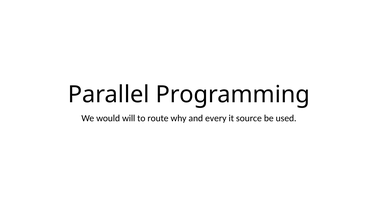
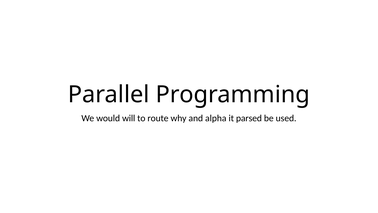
every: every -> alpha (216, 118)
source: source -> parsed (249, 118)
